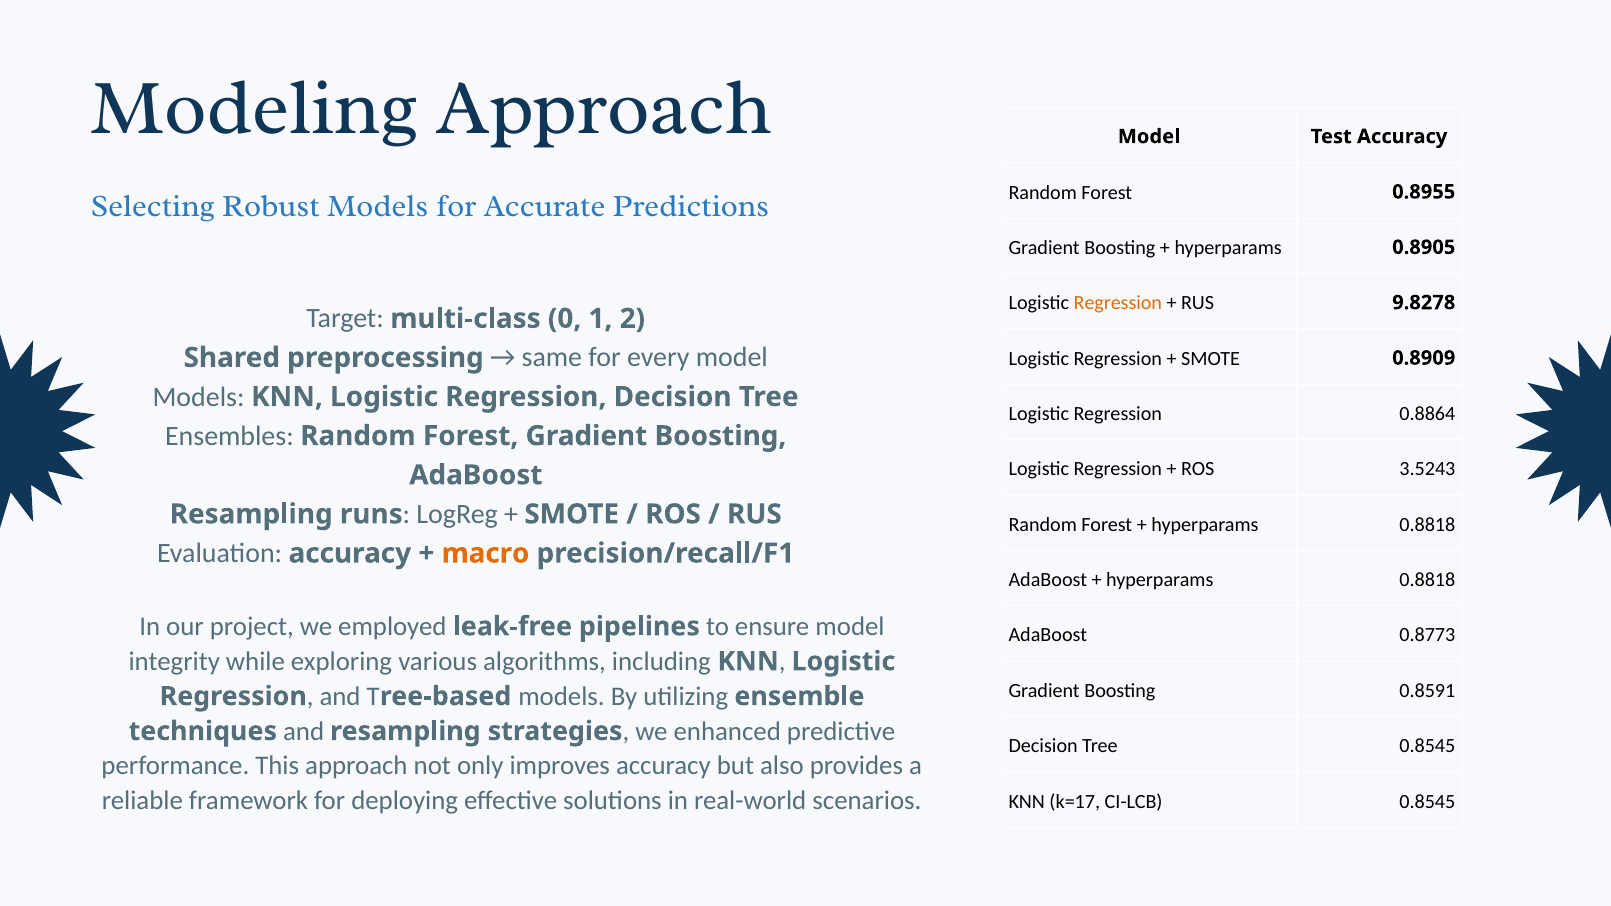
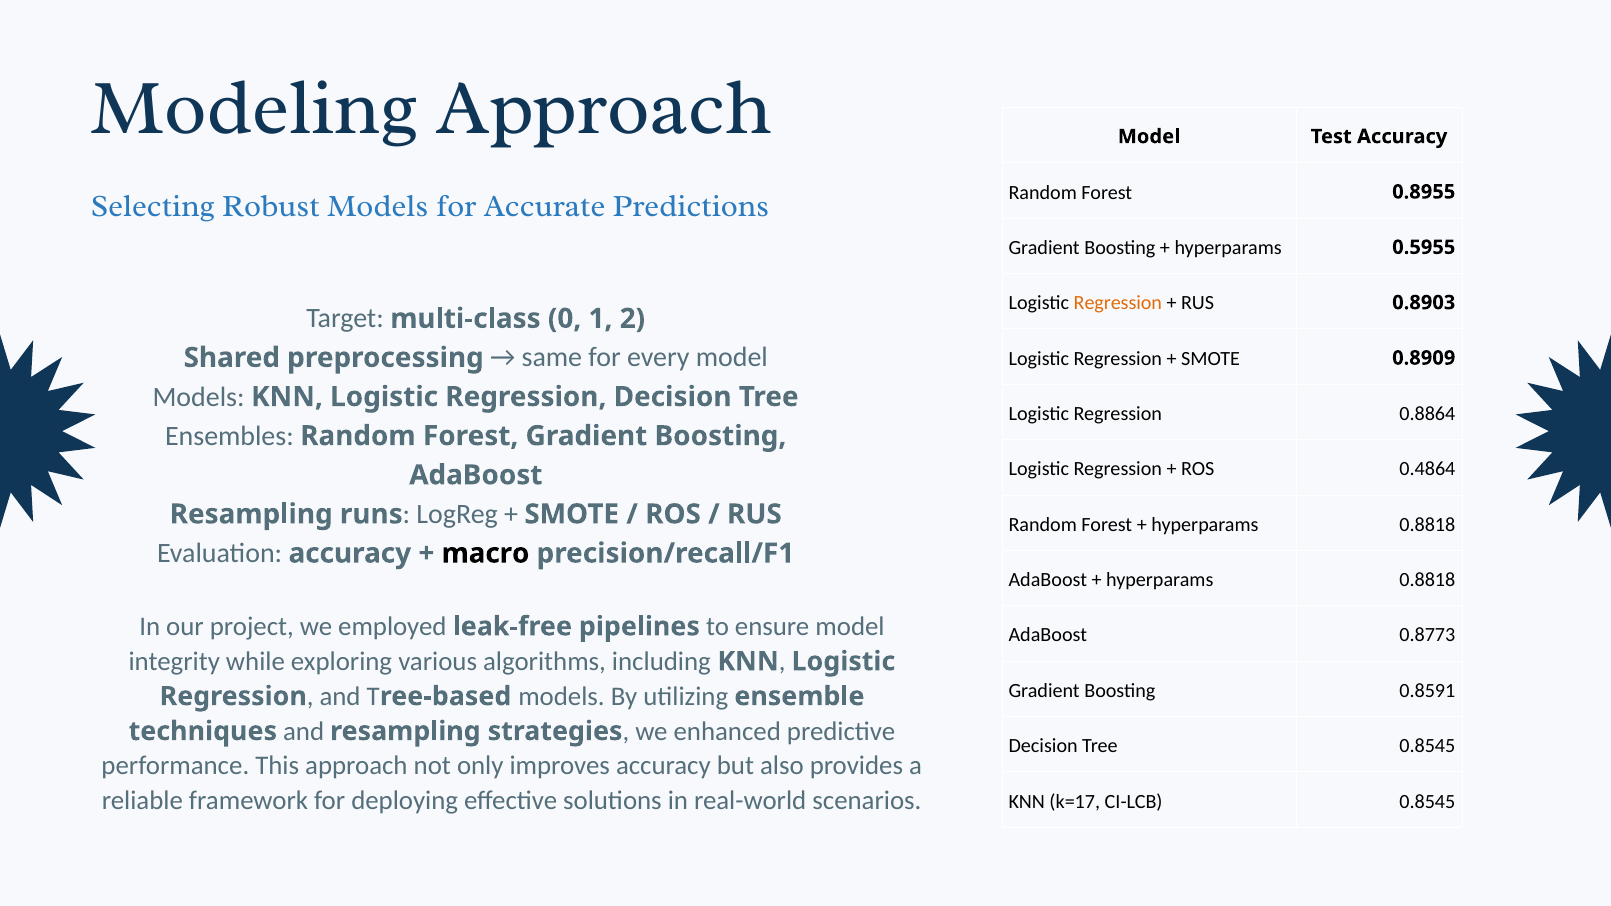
0.8905: 0.8905 -> 0.5955 (1424, 247)
9.8278: 9.8278 -> 0.8903 (1424, 303)
3.5243: 3.5243 -> 0.4864 (1427, 469)
macro colour: orange -> black (486, 553)
